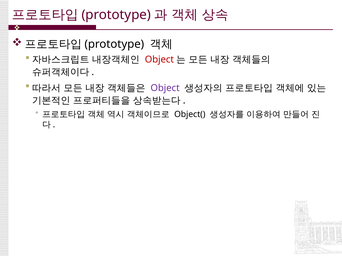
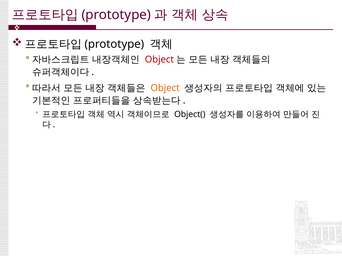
Object colour: purple -> orange (165, 88)
